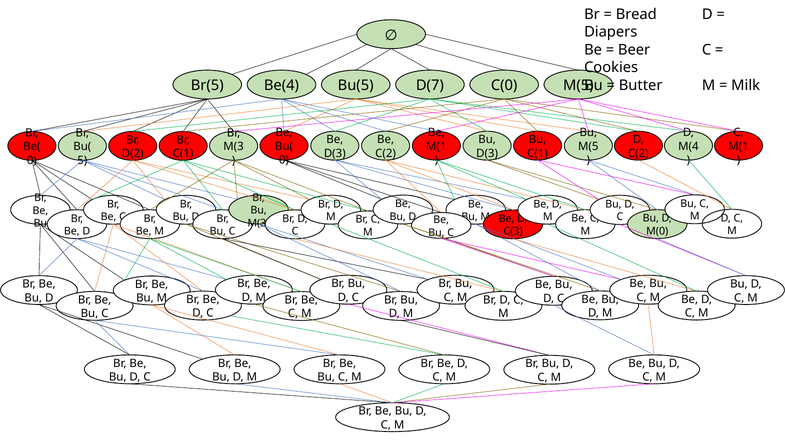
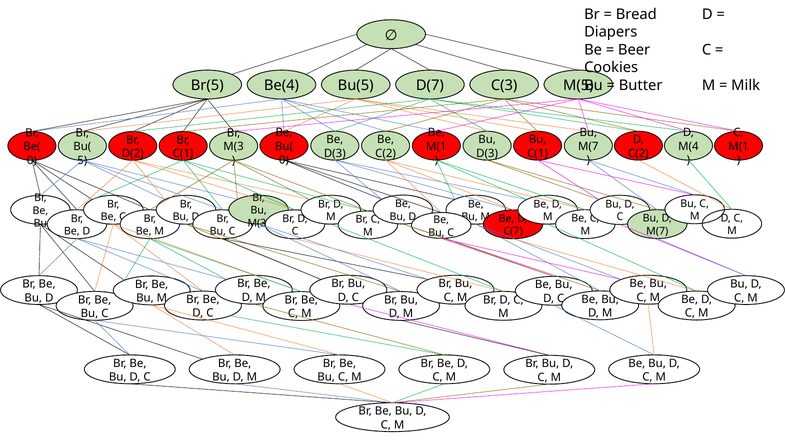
C(0: C(0 -> C(3 (504, 85)
M(5: M(5 -> M(7 (588, 146)
M(0: M(0 -> M(7 (657, 231)
C(3: C(3 -> C(7 (513, 231)
